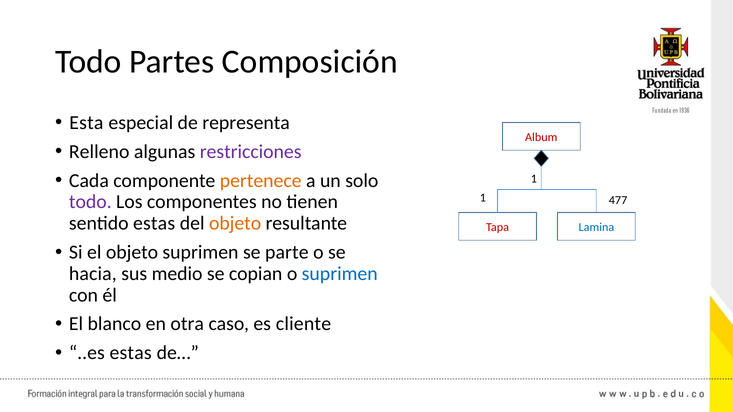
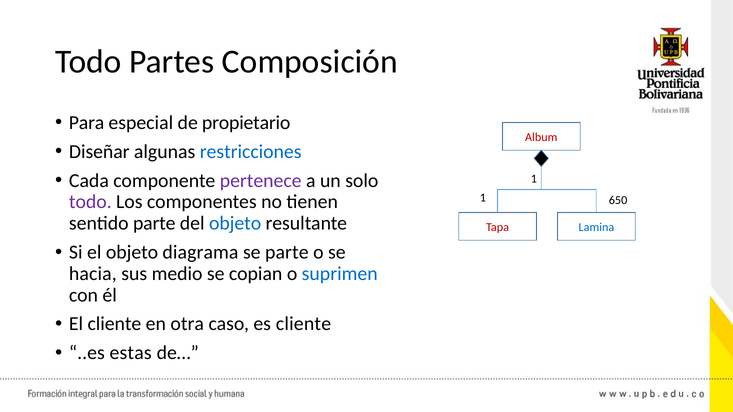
Esta: Esta -> Para (87, 123)
representa: representa -> propietario (246, 123)
Relleno: Relleno -> Diseñar (99, 152)
restricciones colour: purple -> blue (251, 152)
pertenece colour: orange -> purple (261, 181)
477: 477 -> 650 (618, 200)
sentido estas: estas -> parte (154, 223)
objeto colour: orange -> blue (235, 223)
objeto suprimen: suprimen -> diagrama (200, 252)
El blanco: blanco -> cliente (114, 324)
